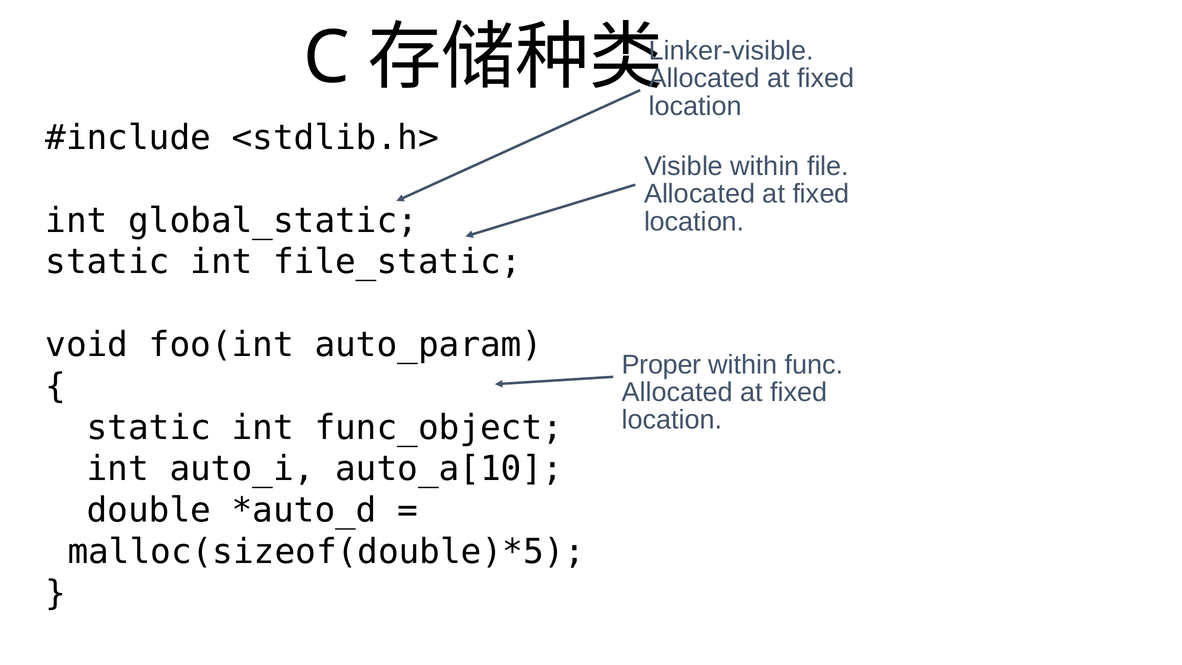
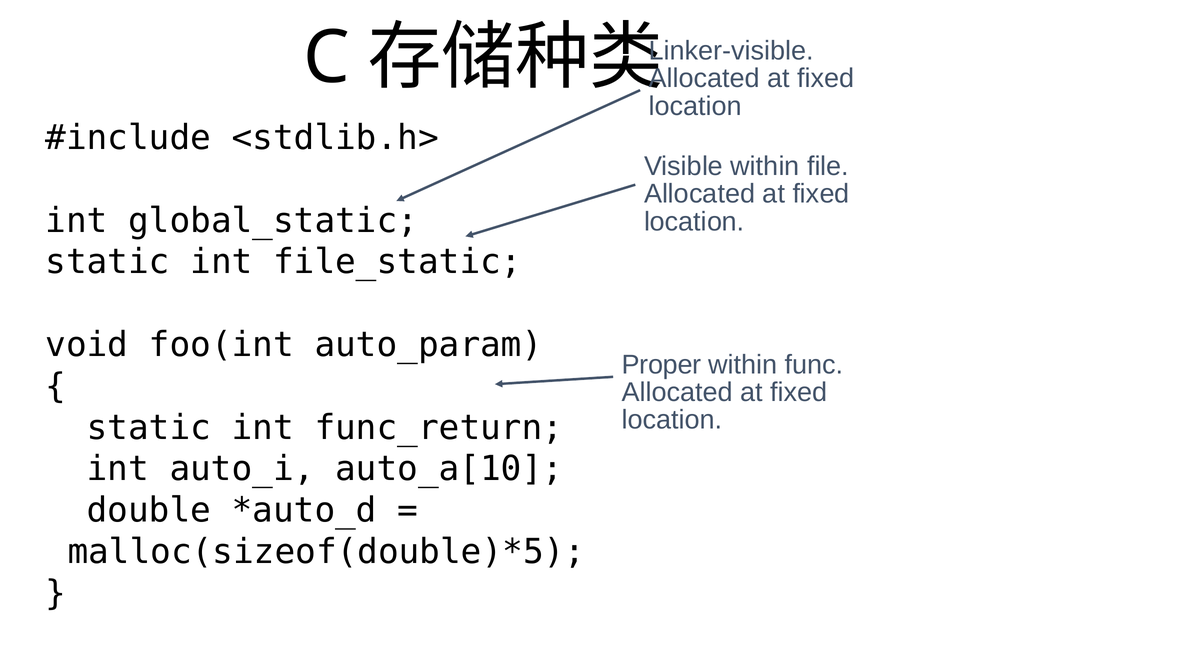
func_object: func_object -> func_return (439, 428)
